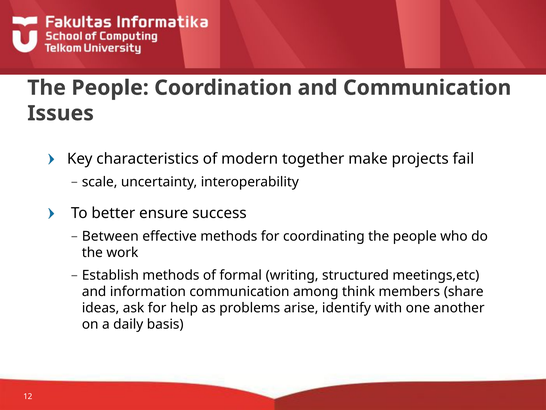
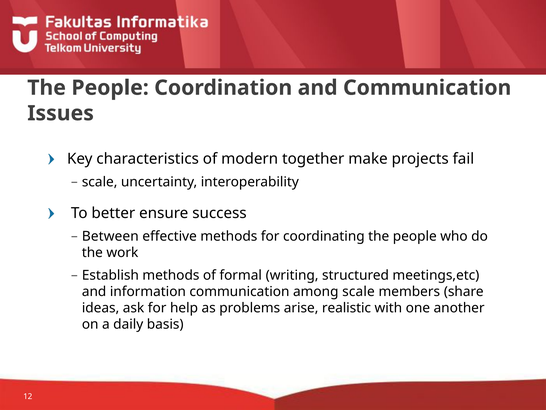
among think: think -> scale (358, 291)
identify: identify -> realistic (347, 308)
